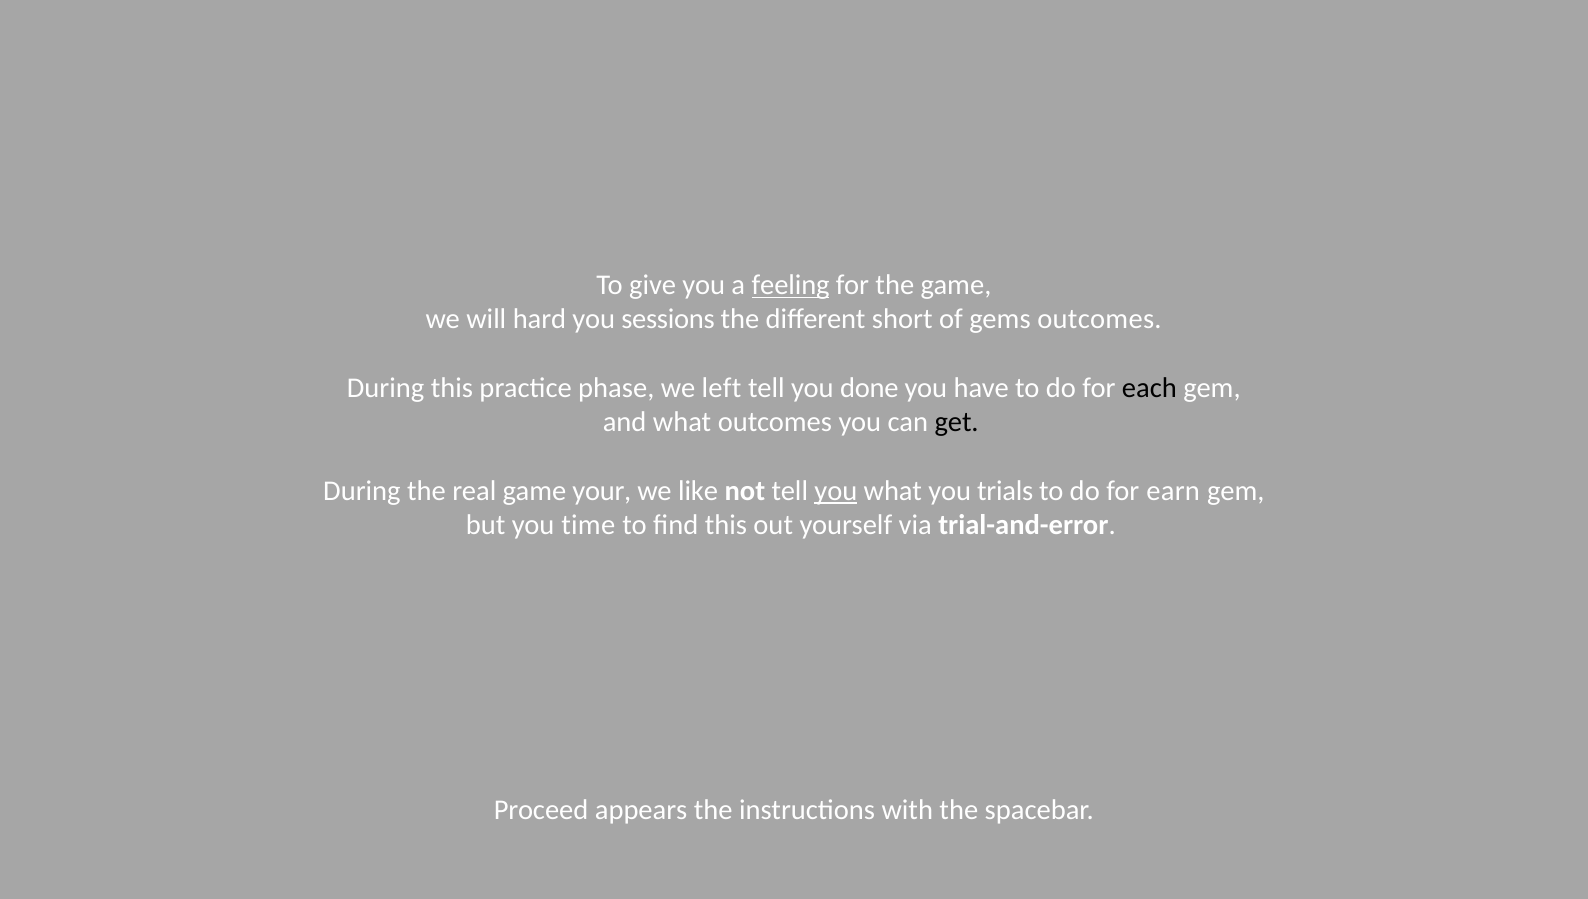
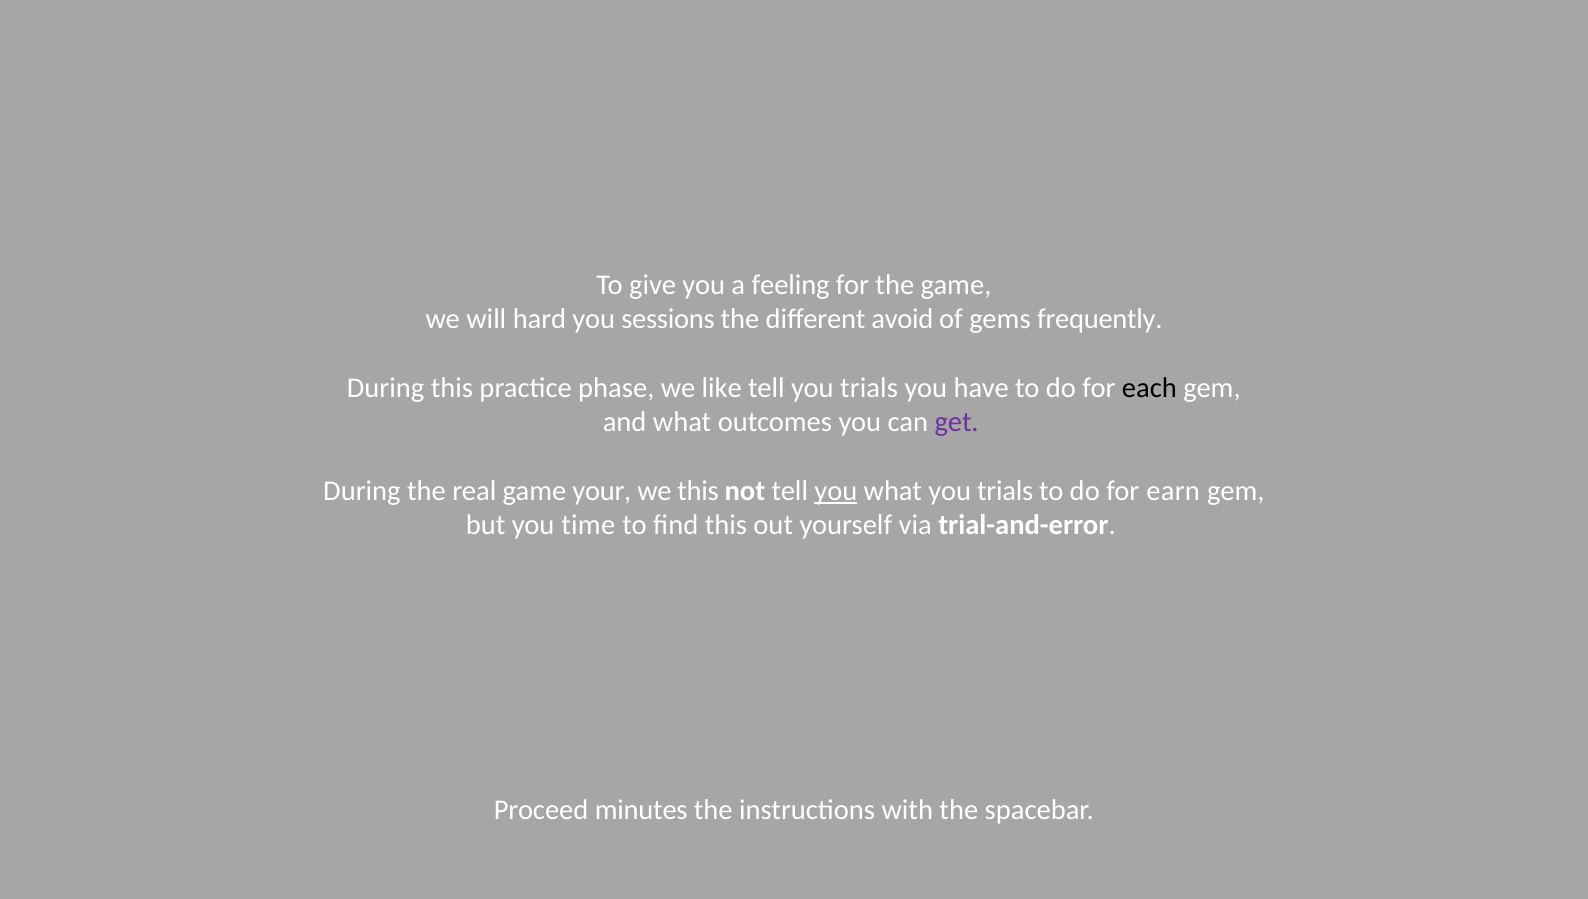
feeling underline: present -> none (791, 285)
short: short -> avoid (902, 319)
gems outcomes: outcomes -> frequently (1100, 319)
left: left -> like (722, 388)
tell you done: done -> trials (869, 388)
get colour: black -> purple (957, 422)
we like: like -> this (698, 491)
appears: appears -> minutes (641, 810)
